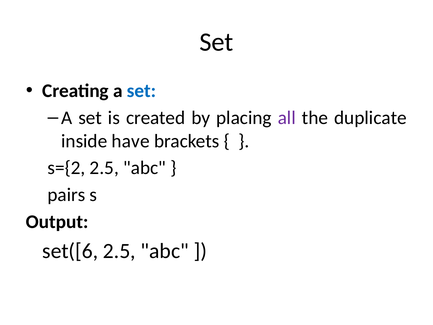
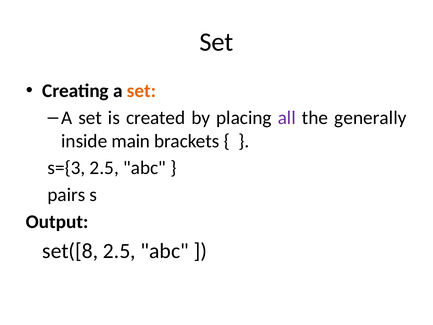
set colour: blue -> orange (142, 91)
duplicate: duplicate -> generally (370, 118)
have: have -> main (131, 141)
s={2: s={2 -> s={3 (66, 168)
set([6: set([6 -> set([8 (70, 251)
